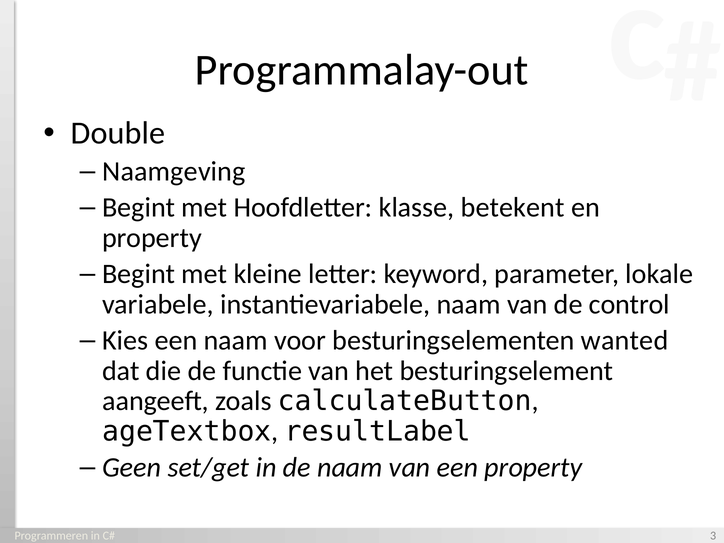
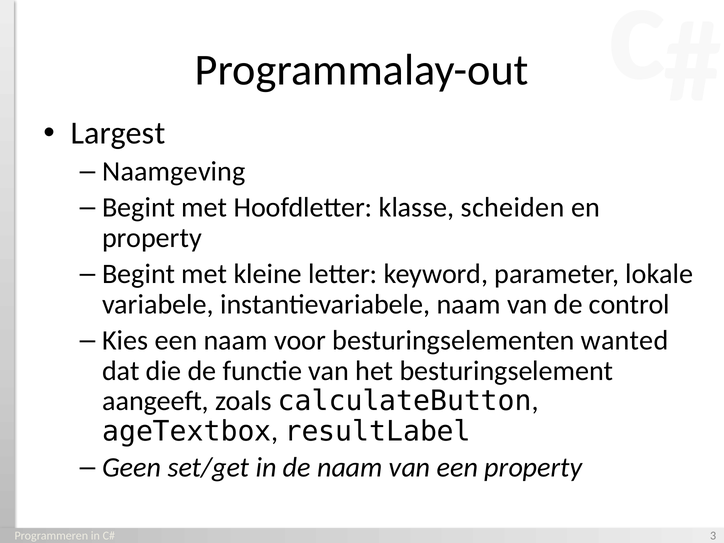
Double: Double -> Largest (118, 133)
betekent: betekent -> scheiden (513, 207)
